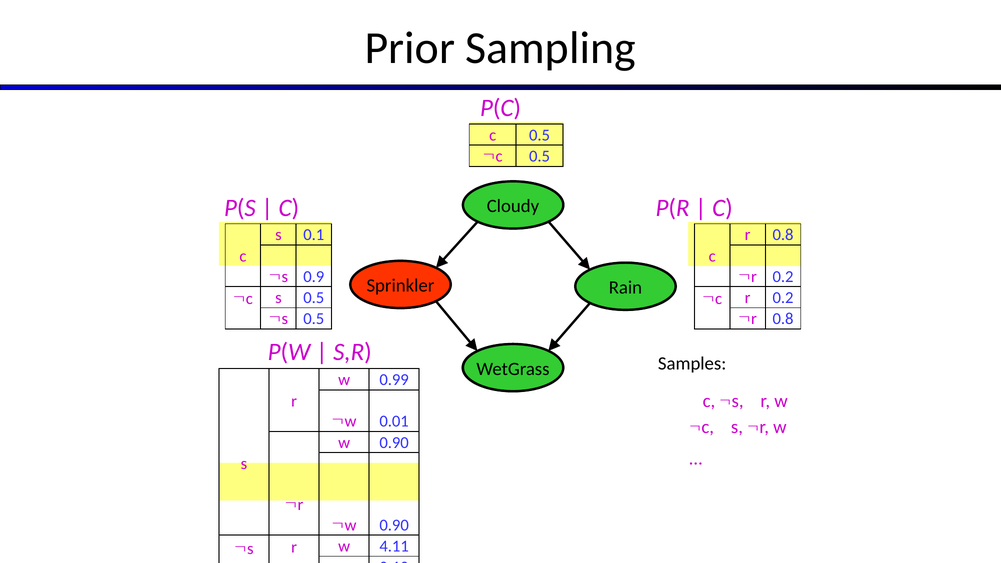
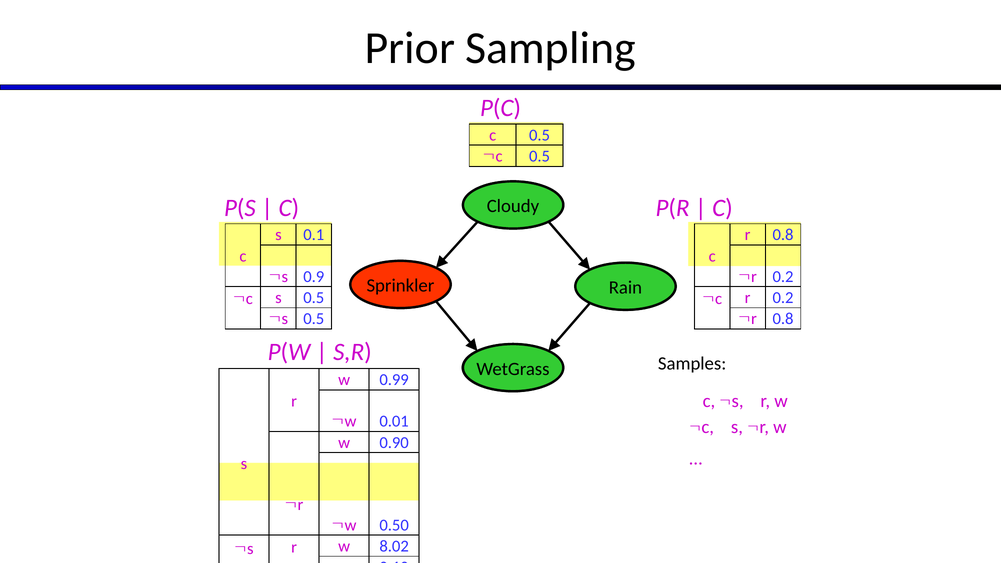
w 0.90: 0.90 -> 0.50 (394, 525)
4.11: 4.11 -> 8.02 (394, 546)
